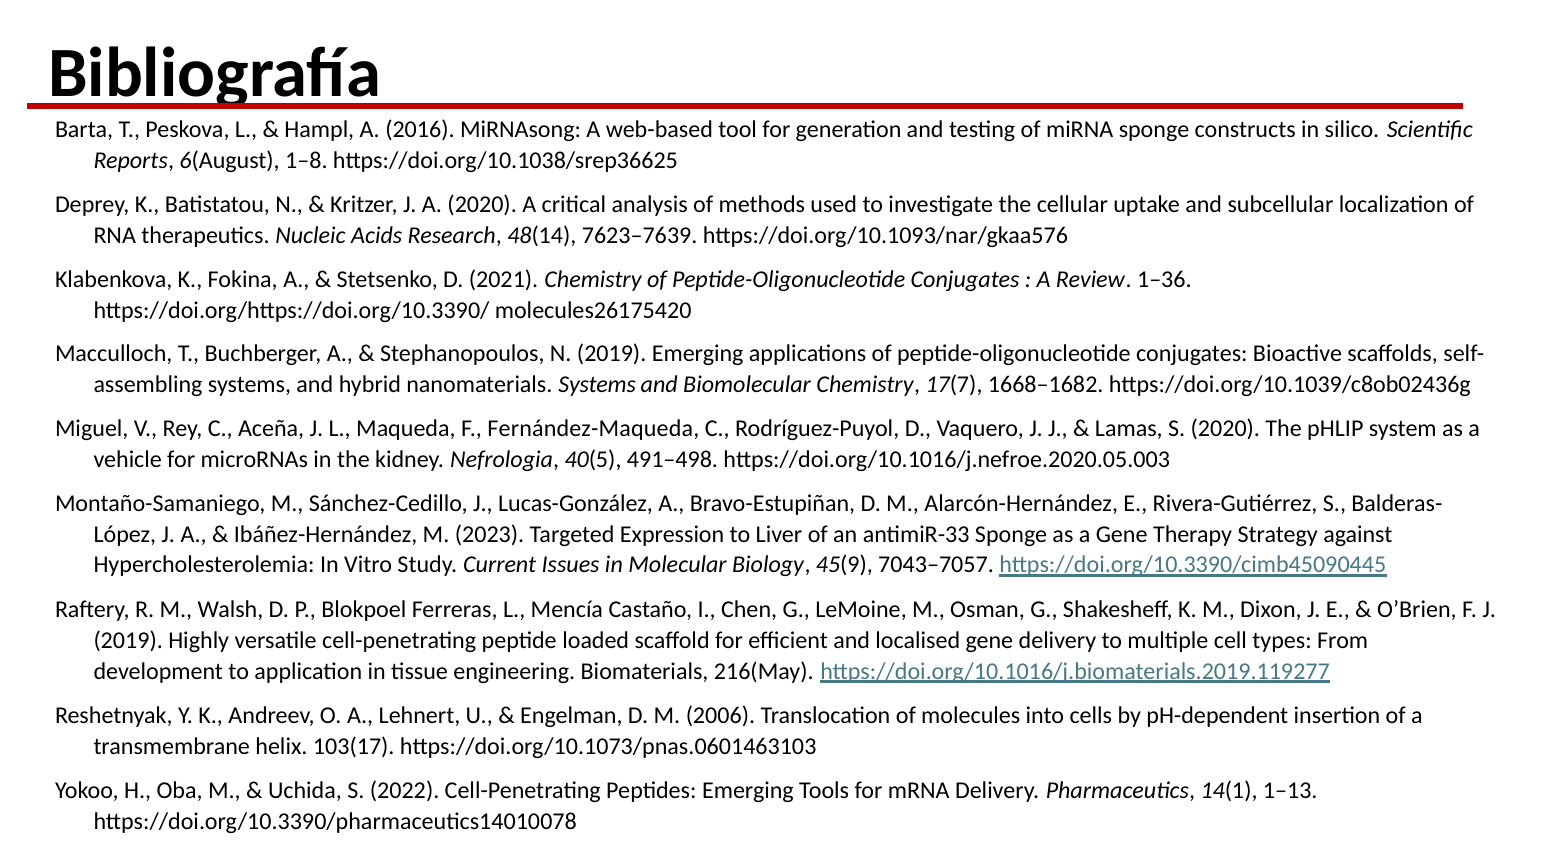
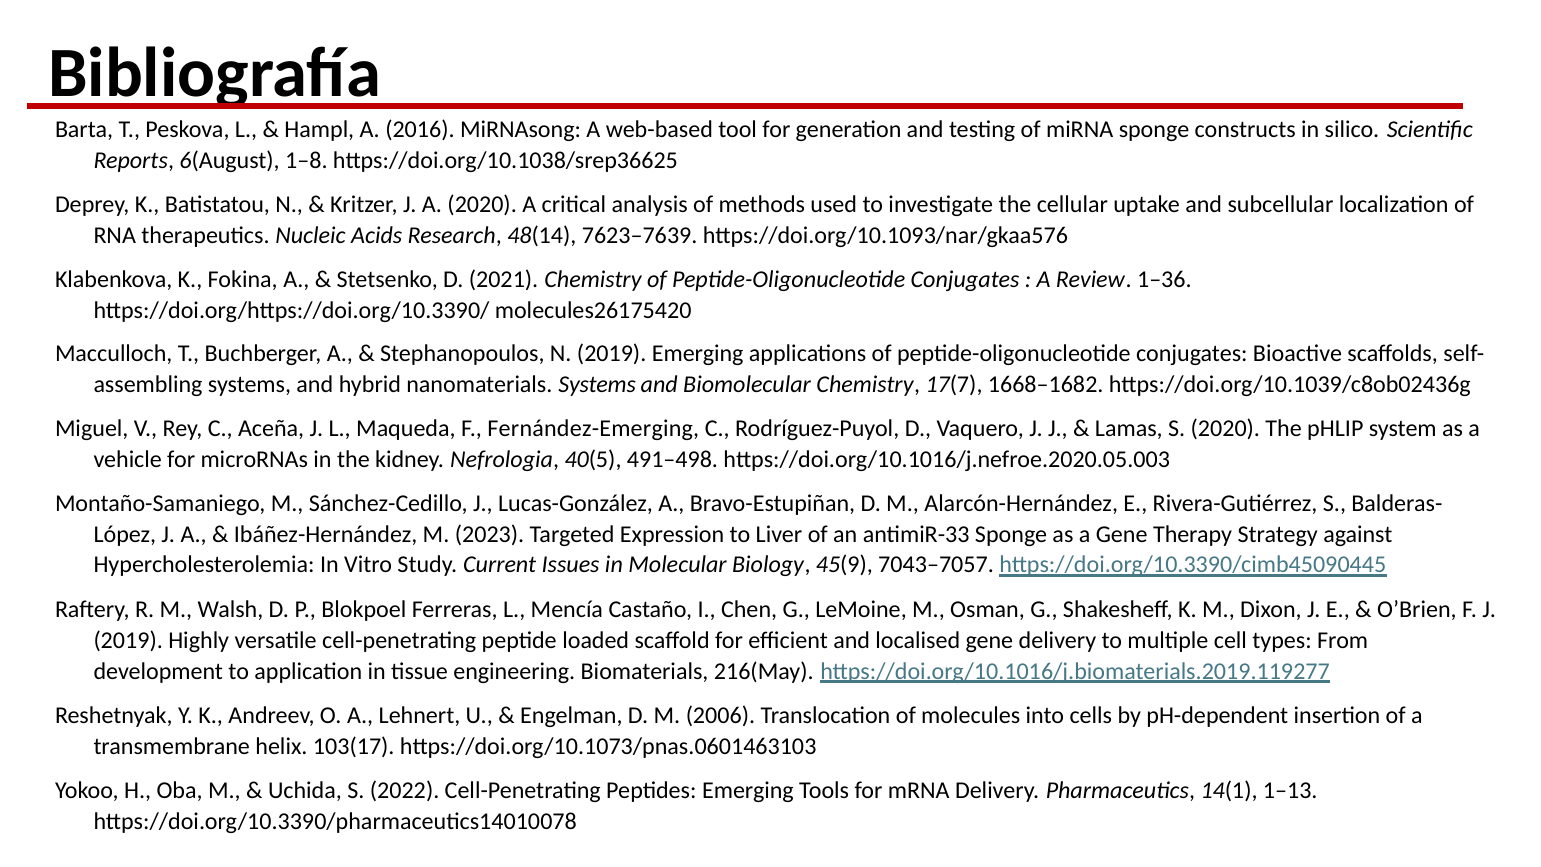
Fernández-Maqueda: Fernández-Maqueda -> Fernández-Emerging (593, 428)
